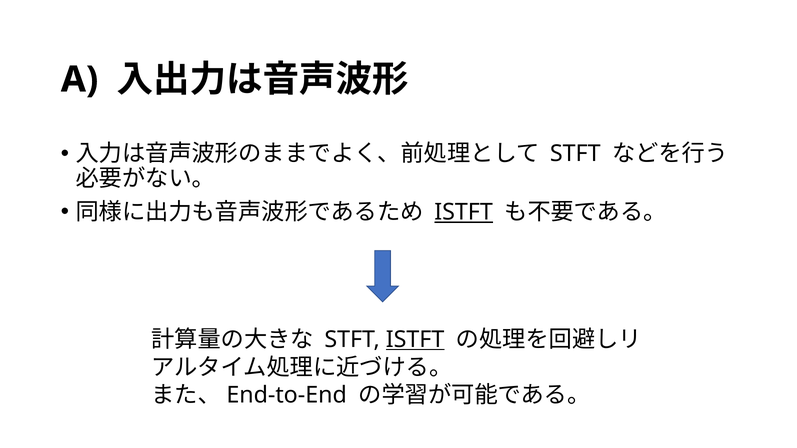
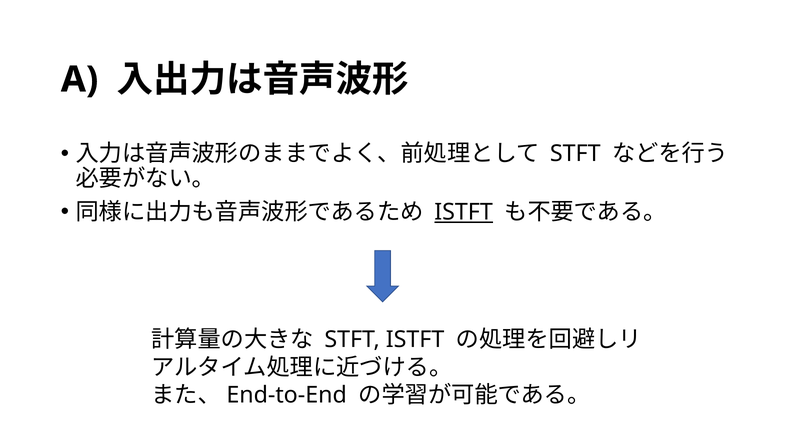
ISTFT underline: present -> none (415, 340)
